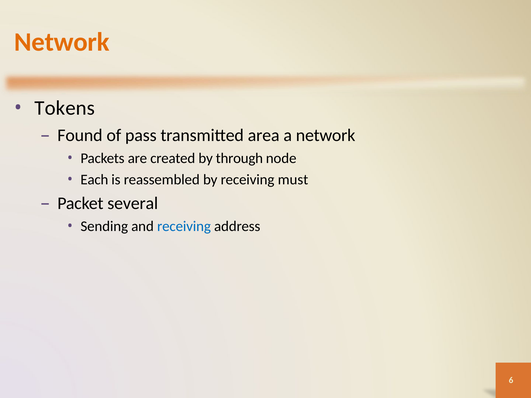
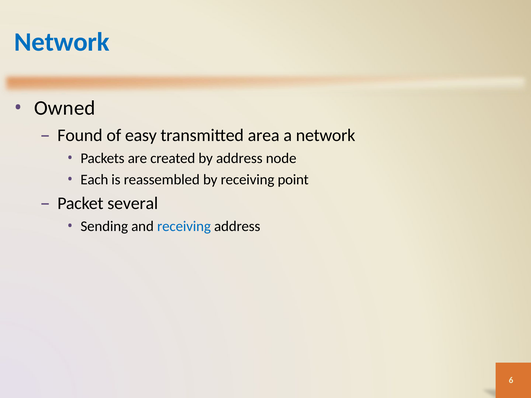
Network colour: orange -> blue (62, 42)
Tokens: Tokens -> Owned (65, 108)
pass: pass -> easy (141, 135)
by through: through -> address (239, 158)
must: must -> point (293, 180)
